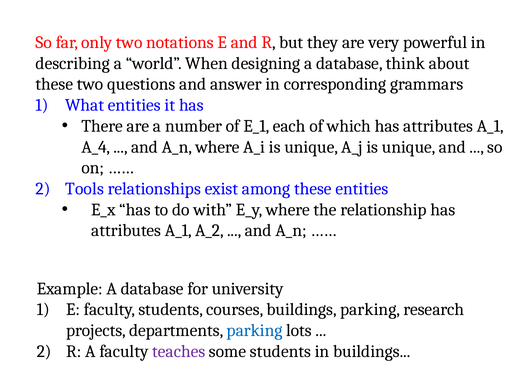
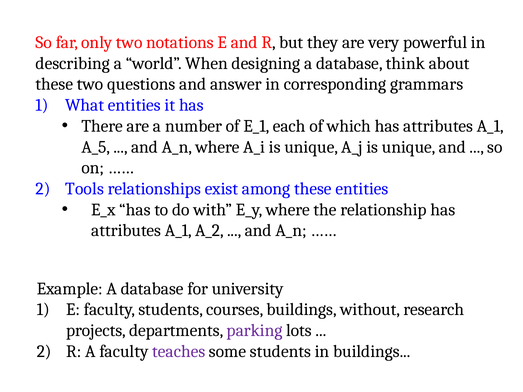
A_4: A_4 -> A_5 (96, 147)
buildings parking: parking -> without (370, 310)
parking colour: blue -> purple (255, 331)
